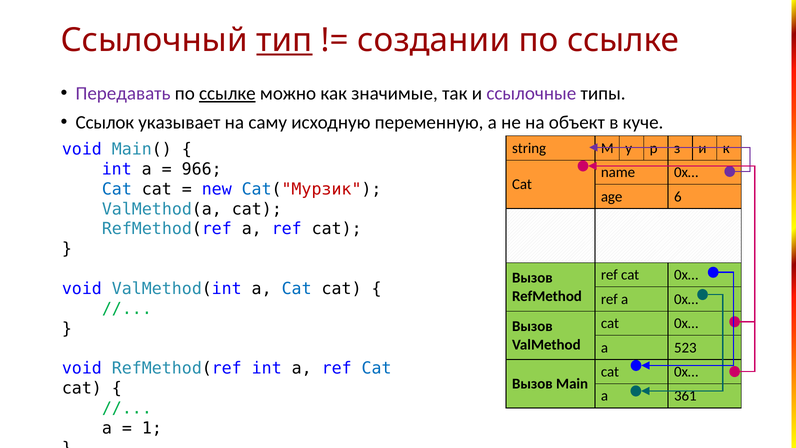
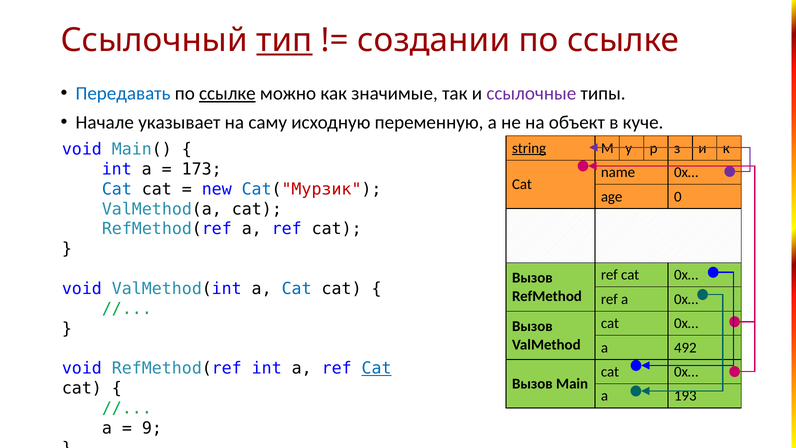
Передавать colour: purple -> blue (123, 93)
Ссылок: Ссылок -> Начале (105, 122)
string underline: none -> present (529, 148)
966: 966 -> 173 (202, 169)
6: 6 -> 0 (678, 197)
523: 523 -> 492 (685, 347)
Cat underline: none -> present (377, 368)
361: 361 -> 193 (685, 396)
1: 1 -> 9 (152, 428)
